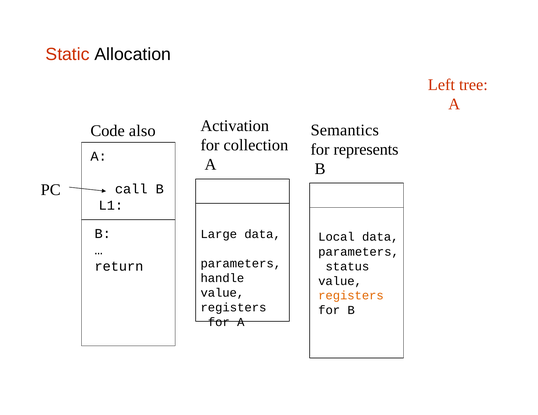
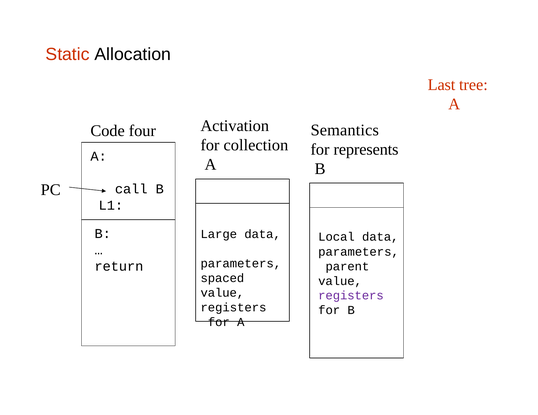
Left: Left -> Last (442, 85)
also: also -> four (142, 131)
status: status -> parent (347, 267)
handle: handle -> spaced (222, 279)
registers colour: orange -> purple (351, 296)
